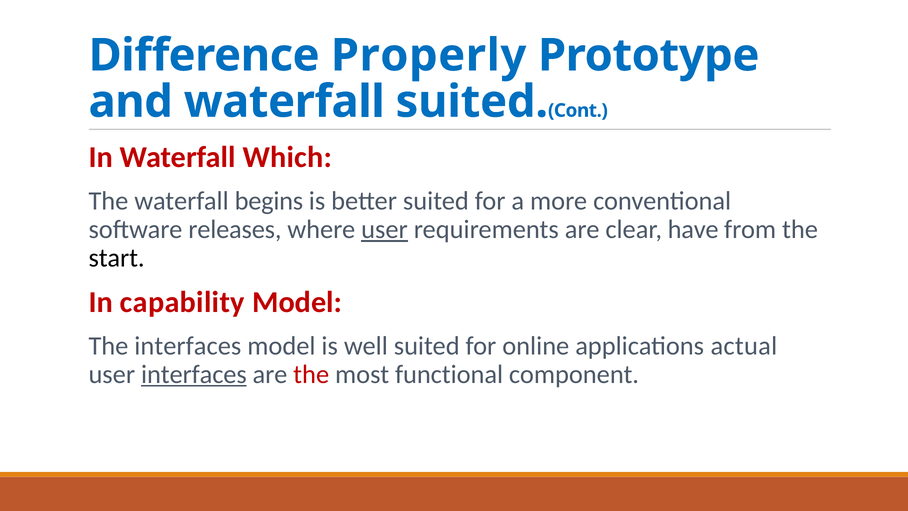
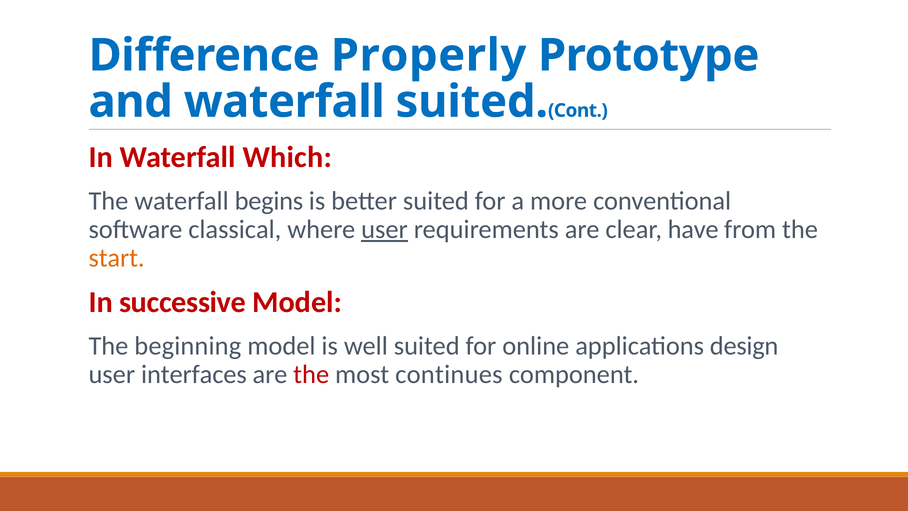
releases: releases -> classical (235, 229)
start colour: black -> orange (117, 258)
capability: capability -> successive (183, 302)
The interfaces: interfaces -> beginning (188, 346)
actual: actual -> design (744, 346)
interfaces underline: present -> none (194, 374)
functional: functional -> continues (449, 374)
